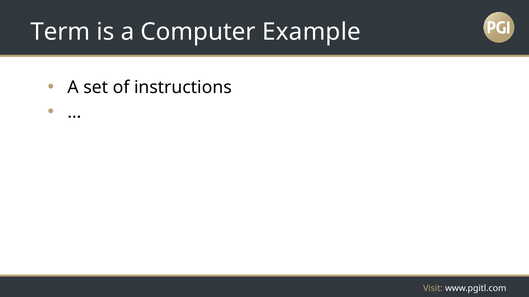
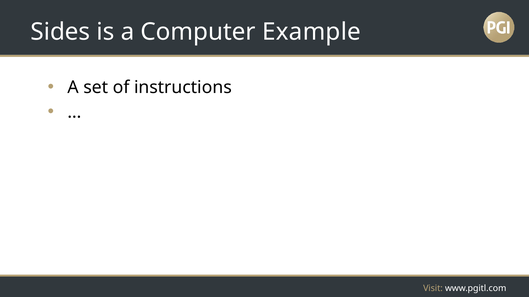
Term: Term -> Sides (60, 32)
